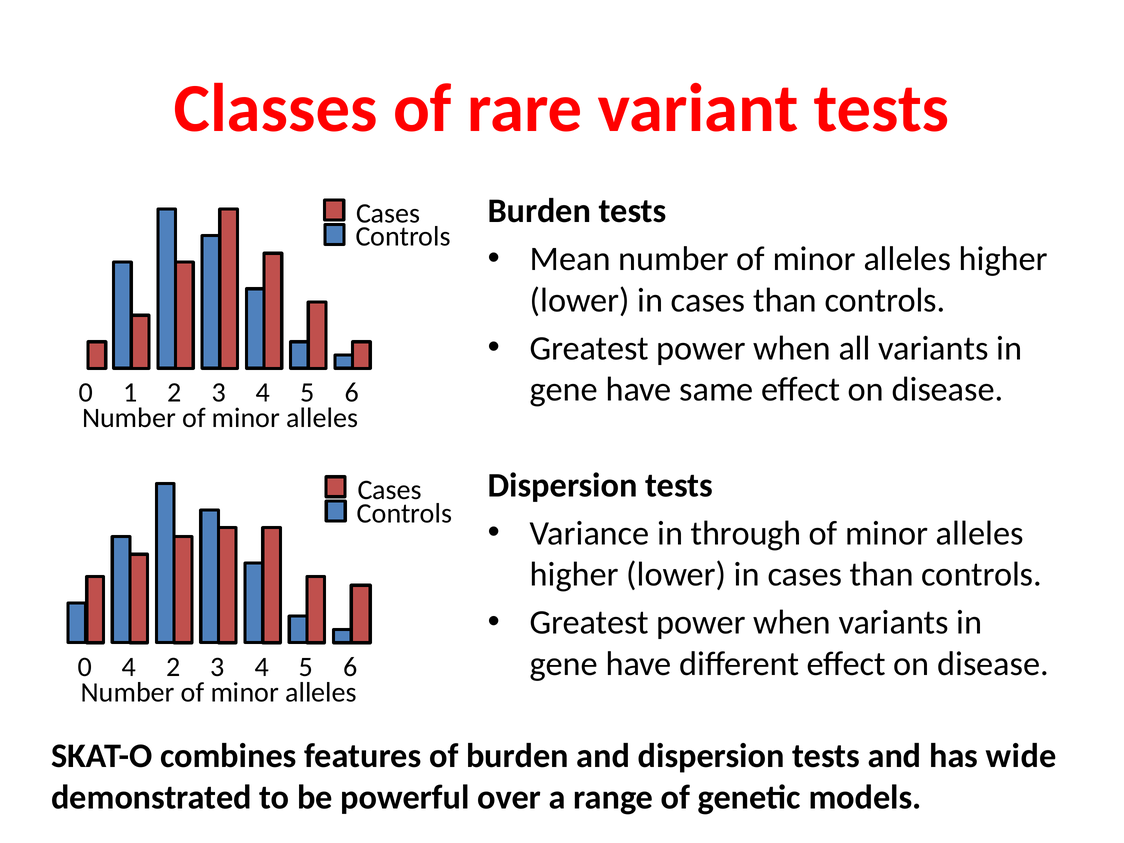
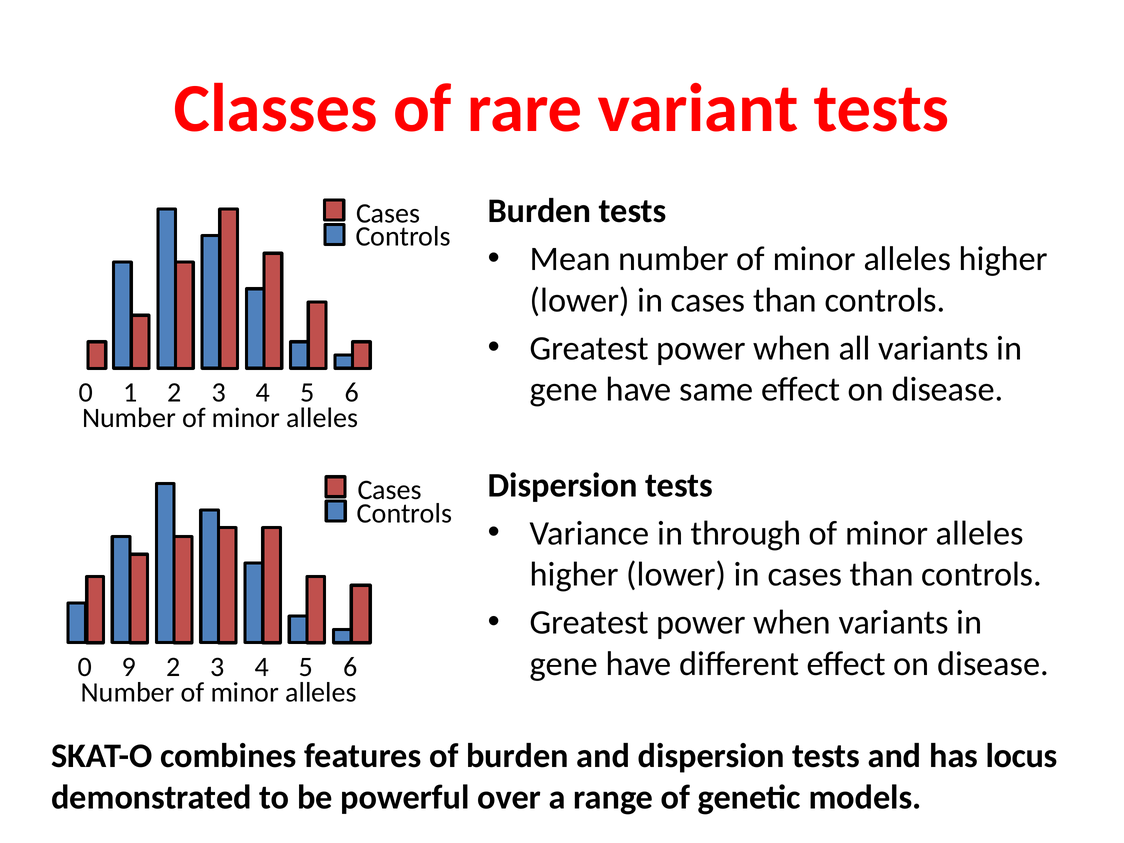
0 4: 4 -> 9 (129, 667)
wide: wide -> locus (1022, 756)
